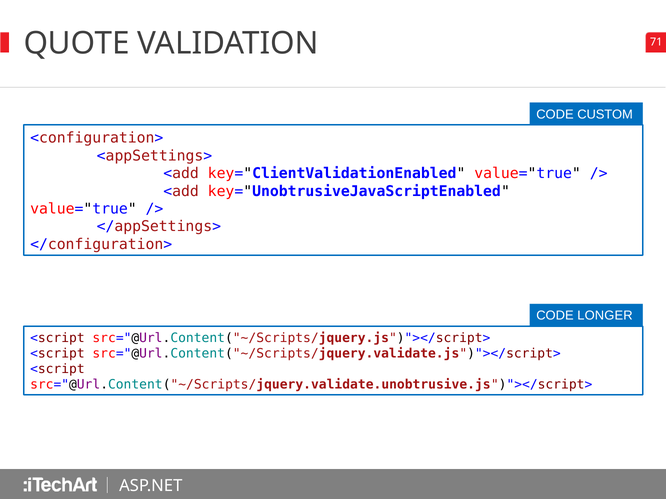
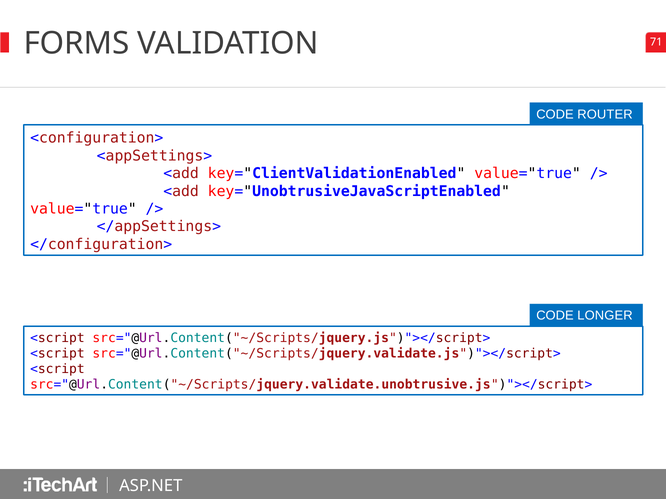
QUOTE: QUOTE -> FORMS (76, 43)
CUSTOM: CUSTOM -> ROUTER (605, 114)
